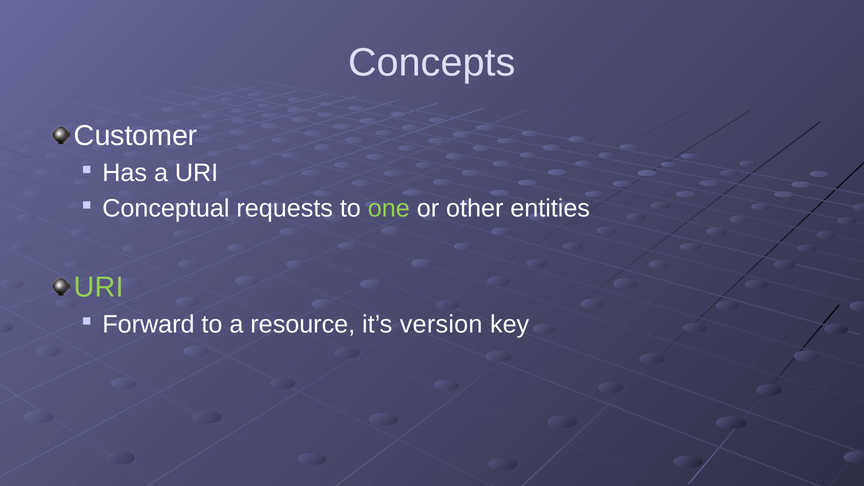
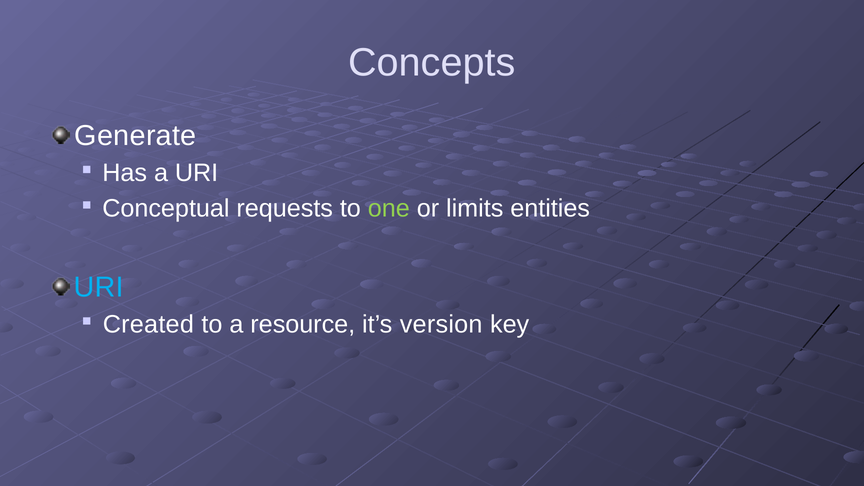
Customer: Customer -> Generate (135, 136)
other: other -> limits (475, 208)
URI colour: light green -> light blue (99, 287)
Forward: Forward -> Created (148, 324)
